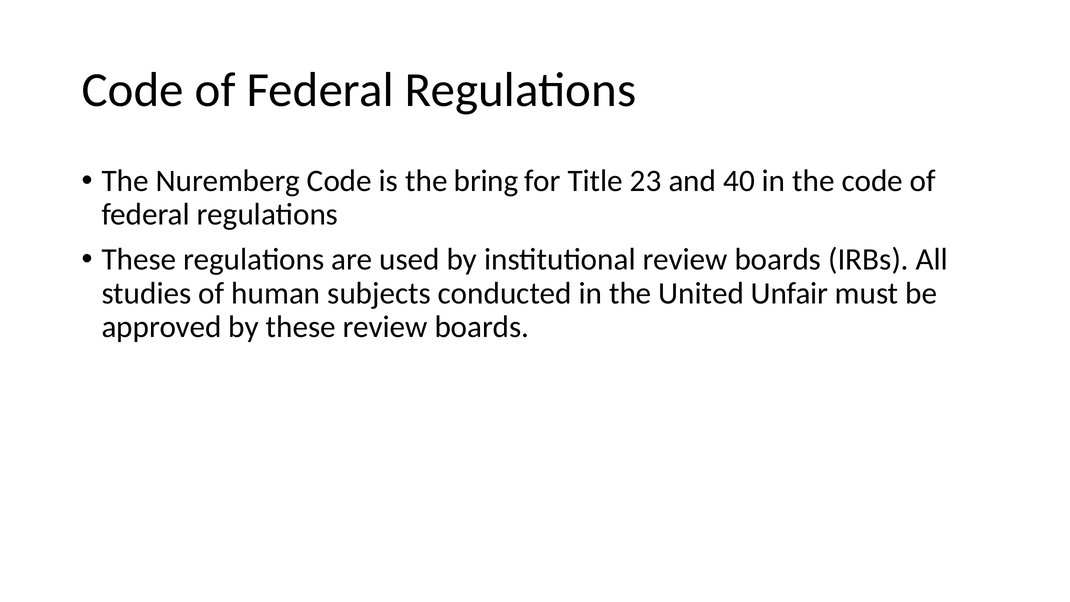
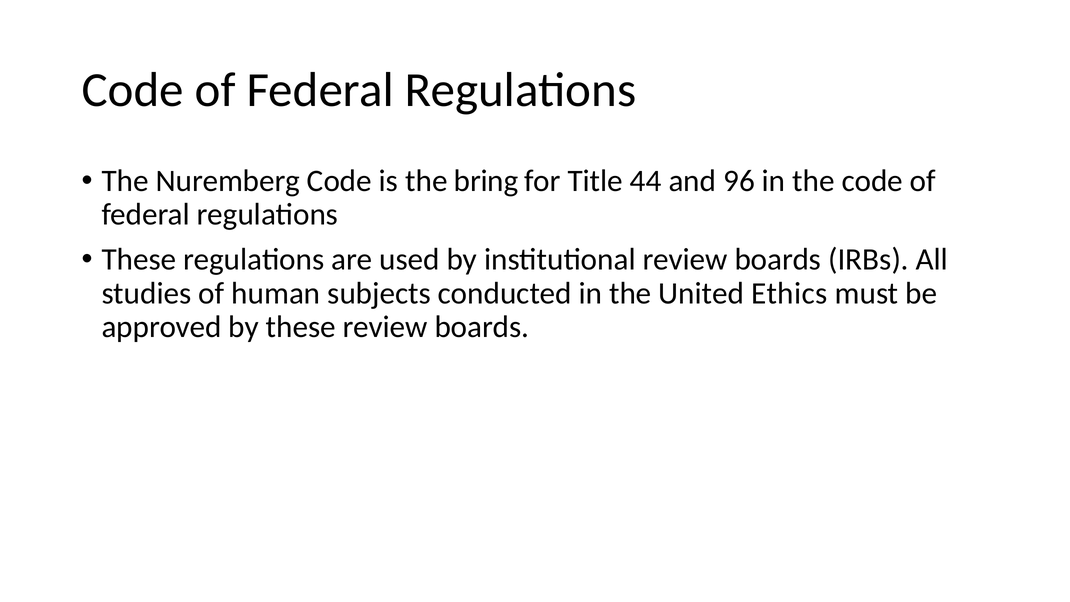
23: 23 -> 44 (646, 181)
40: 40 -> 96 (739, 181)
Unfair: Unfair -> Ethics (789, 293)
